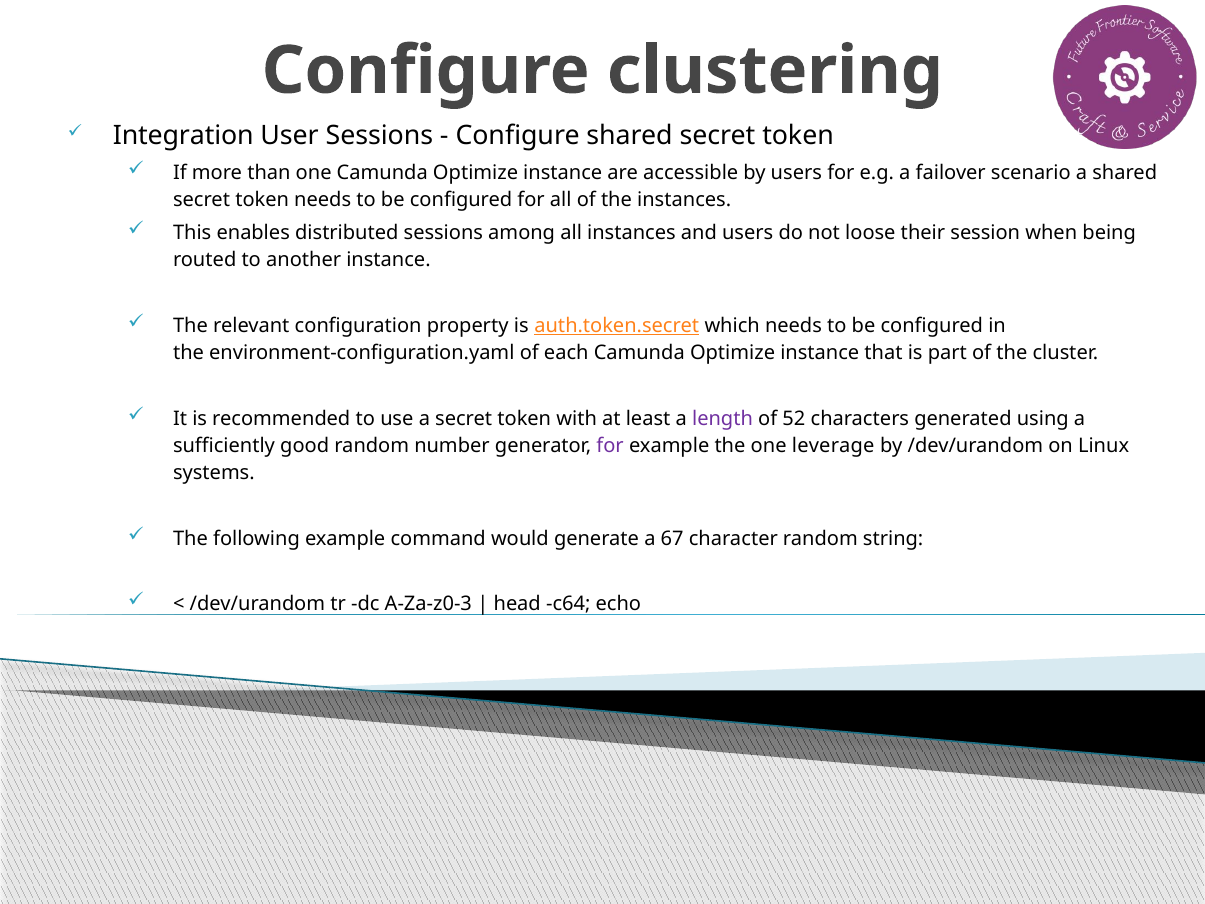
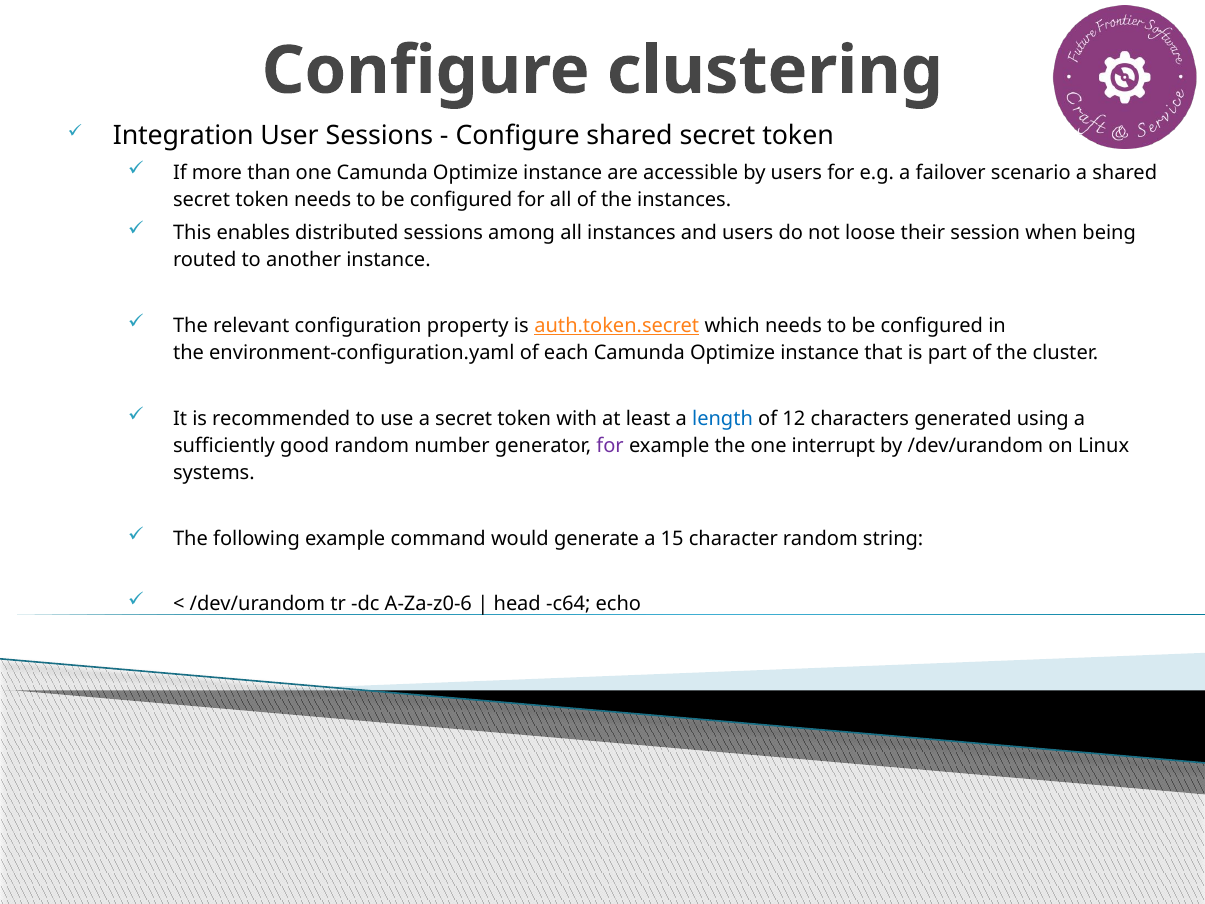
length colour: purple -> blue (723, 418)
52: 52 -> 12 (794, 418)
leverage: leverage -> interrupt (833, 446)
67: 67 -> 15 (672, 539)
A-Za-z0-3: A-Za-z0-3 -> A-Za-z0-6 (428, 604)
